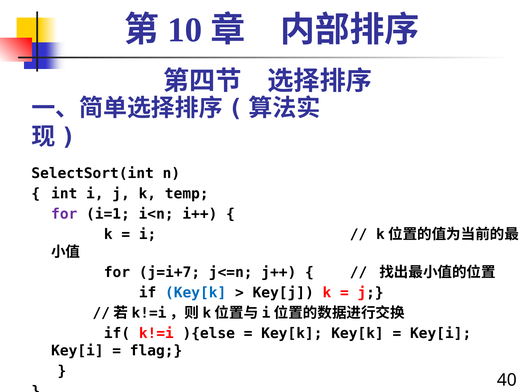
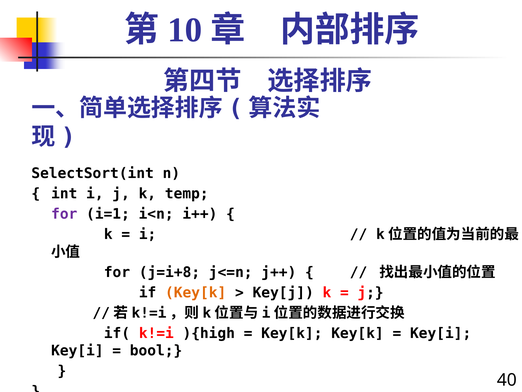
j=i+7: j=i+7 -> j=i+8 (169, 272)
Key[k colour: blue -> orange (196, 292)
){else: ){else -> ){high (209, 333)
flag: flag -> bool (156, 350)
